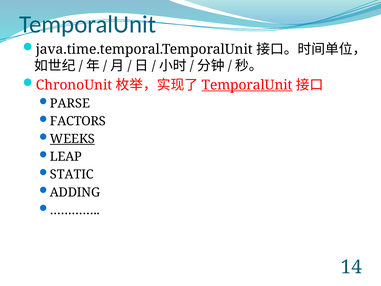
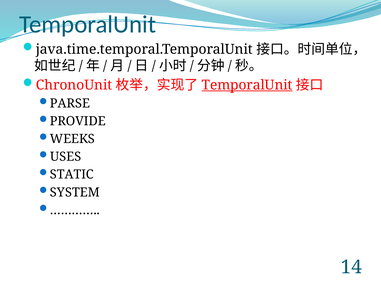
FACTORS: FACTORS -> PROVIDE (78, 121)
WEEKS underline: present -> none (72, 139)
LEAP: LEAP -> USES (66, 157)
ADDING: ADDING -> SYSTEM (75, 192)
